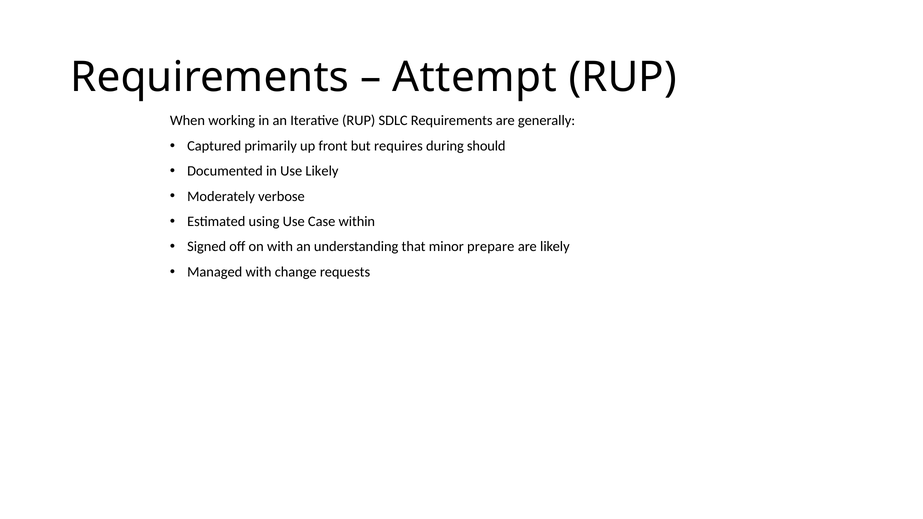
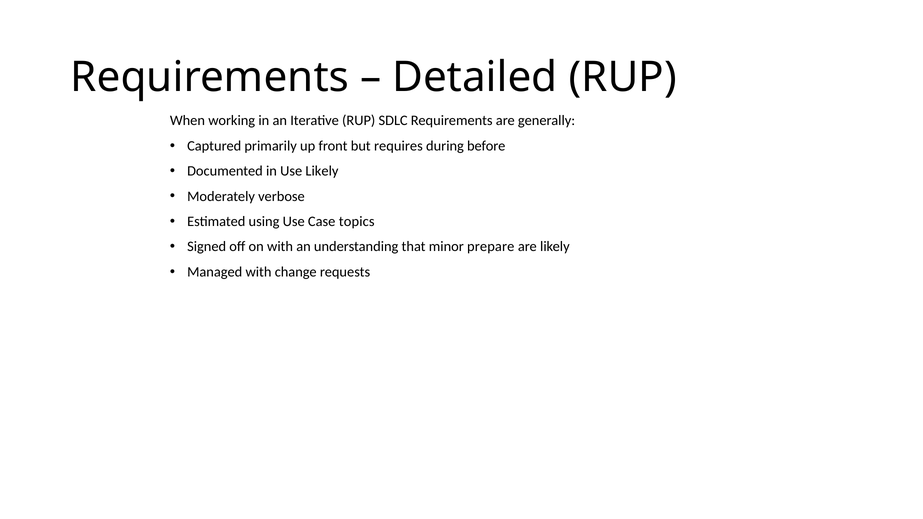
Attempt: Attempt -> Detailed (475, 78)
should: should -> before (486, 146)
within: within -> topics (357, 222)
